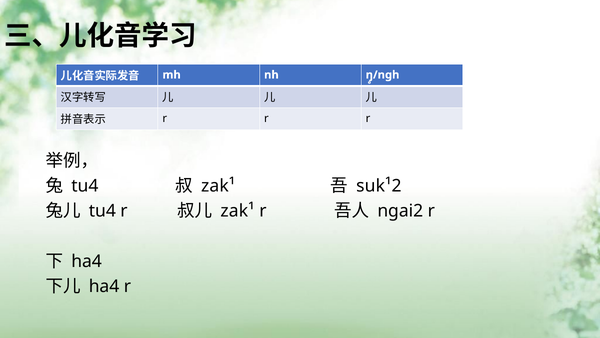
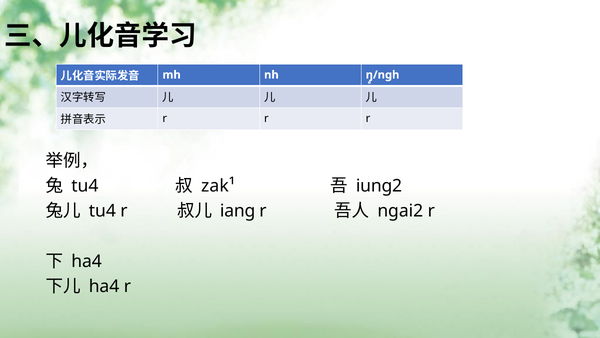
suk¹2: suk¹2 -> iung2 (379, 186)
zak¹: zak¹ -> iang (238, 211)
